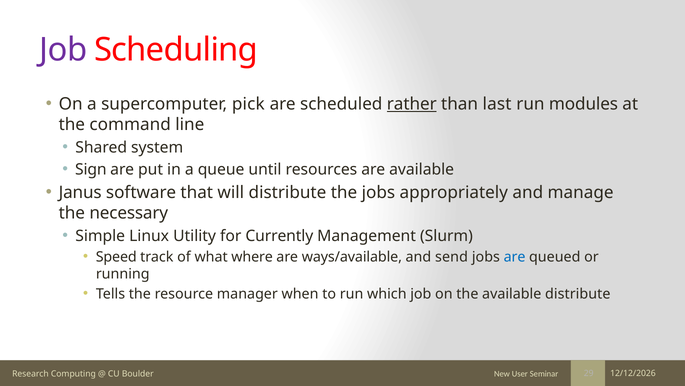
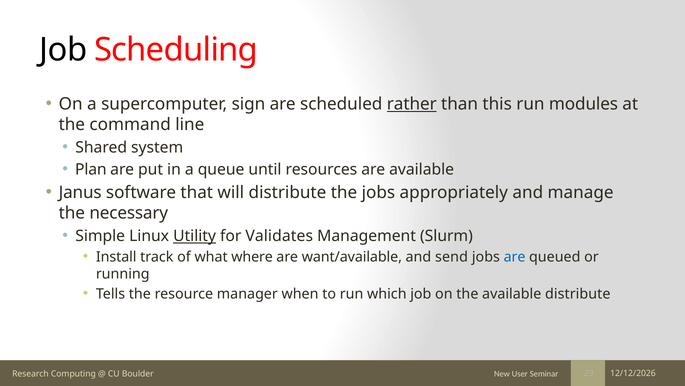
Job colour: purple -> black (63, 50)
pick: pick -> sign (248, 104)
last: last -> this (497, 104)
Sign: Sign -> Plan (91, 169)
Utility underline: none -> present (195, 236)
Currently: Currently -> Validates (279, 236)
Speed: Speed -> Install (116, 256)
ways/available: ways/available -> want/available (352, 256)
